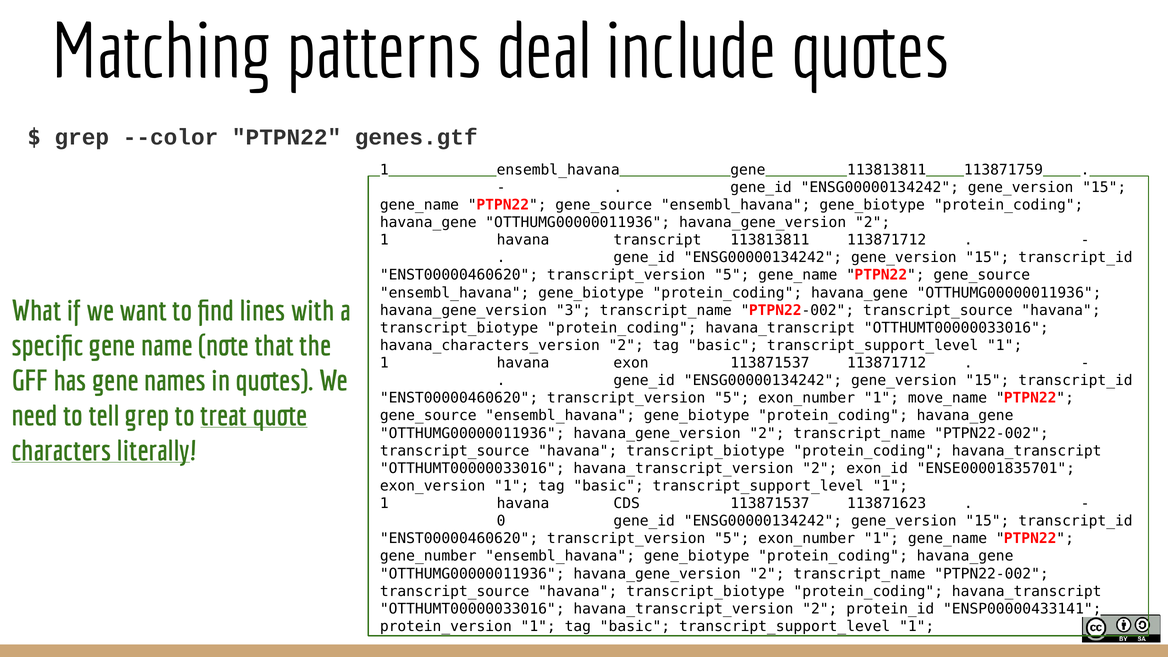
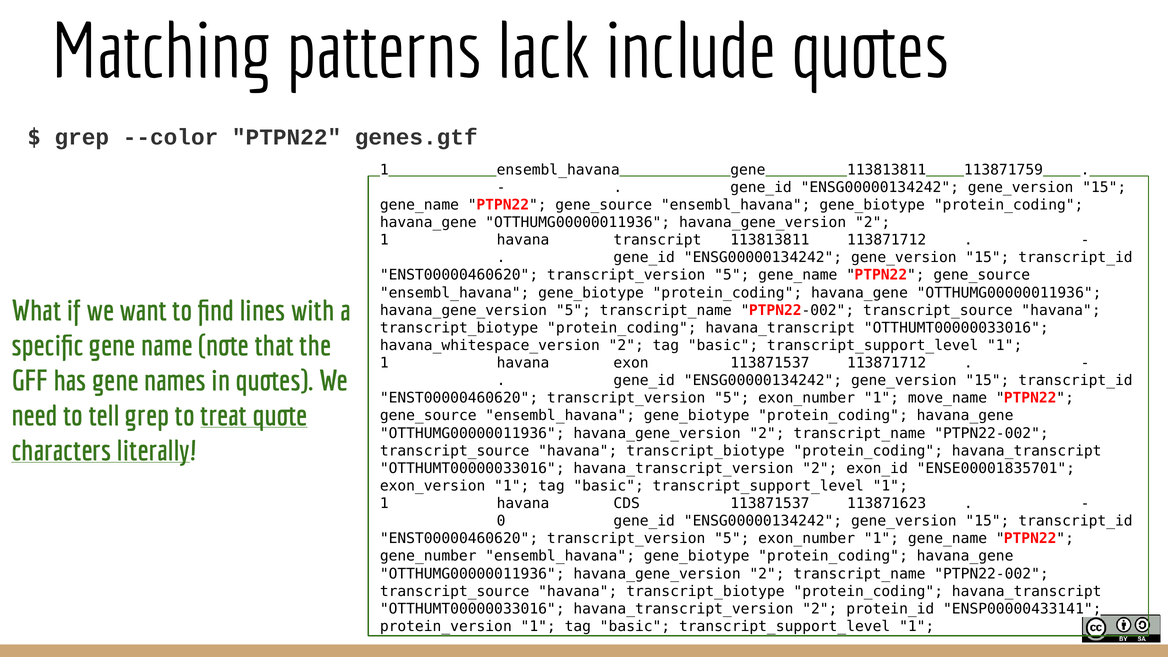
deal: deal -> lack (544, 52)
havana_gene_version 3: 3 -> 5 (573, 310)
havana_characters_version: havana_characters_version -> havana_whitespace_version (490, 345)
